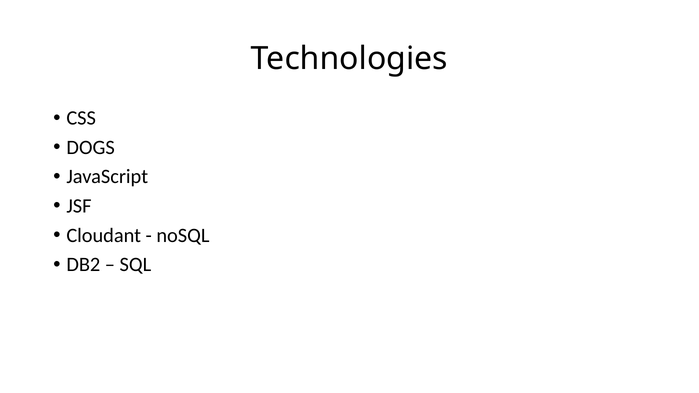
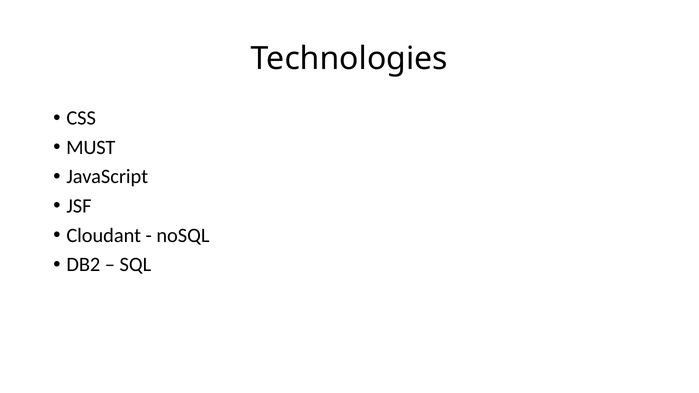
DOGS: DOGS -> MUST (91, 147)
